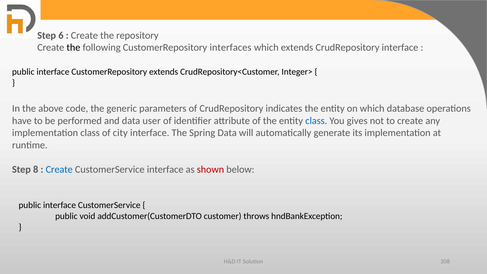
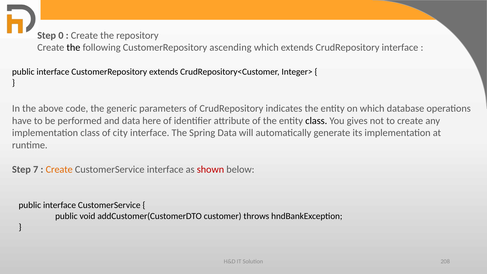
6: 6 -> 0 (61, 35)
interfaces: interfaces -> ascending (231, 48)
user: user -> here (152, 121)
class colour: blue -> black (316, 121)
8: 8 -> 7 (36, 169)
Create colour: blue -> orange (59, 169)
